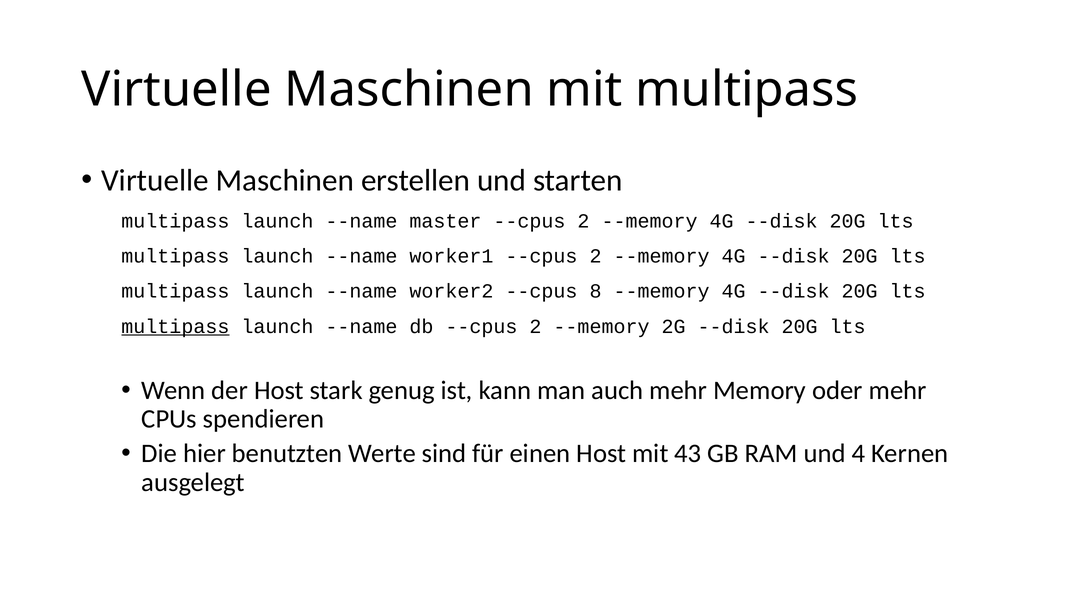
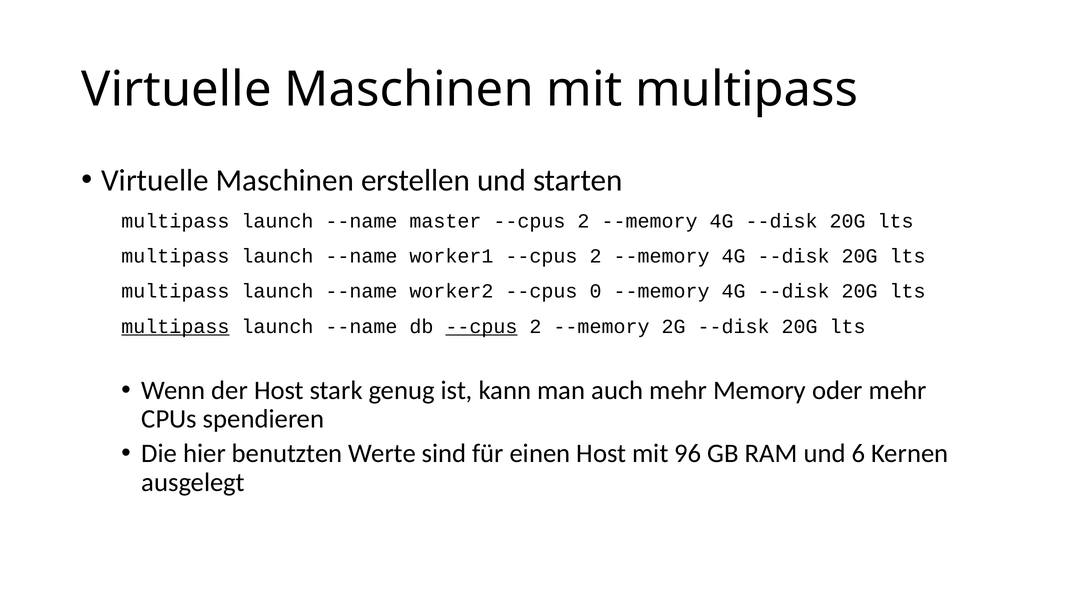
8: 8 -> 0 (596, 291)
--cpus underline: none -> present (481, 327)
43: 43 -> 96 (688, 454)
4: 4 -> 6 (858, 454)
